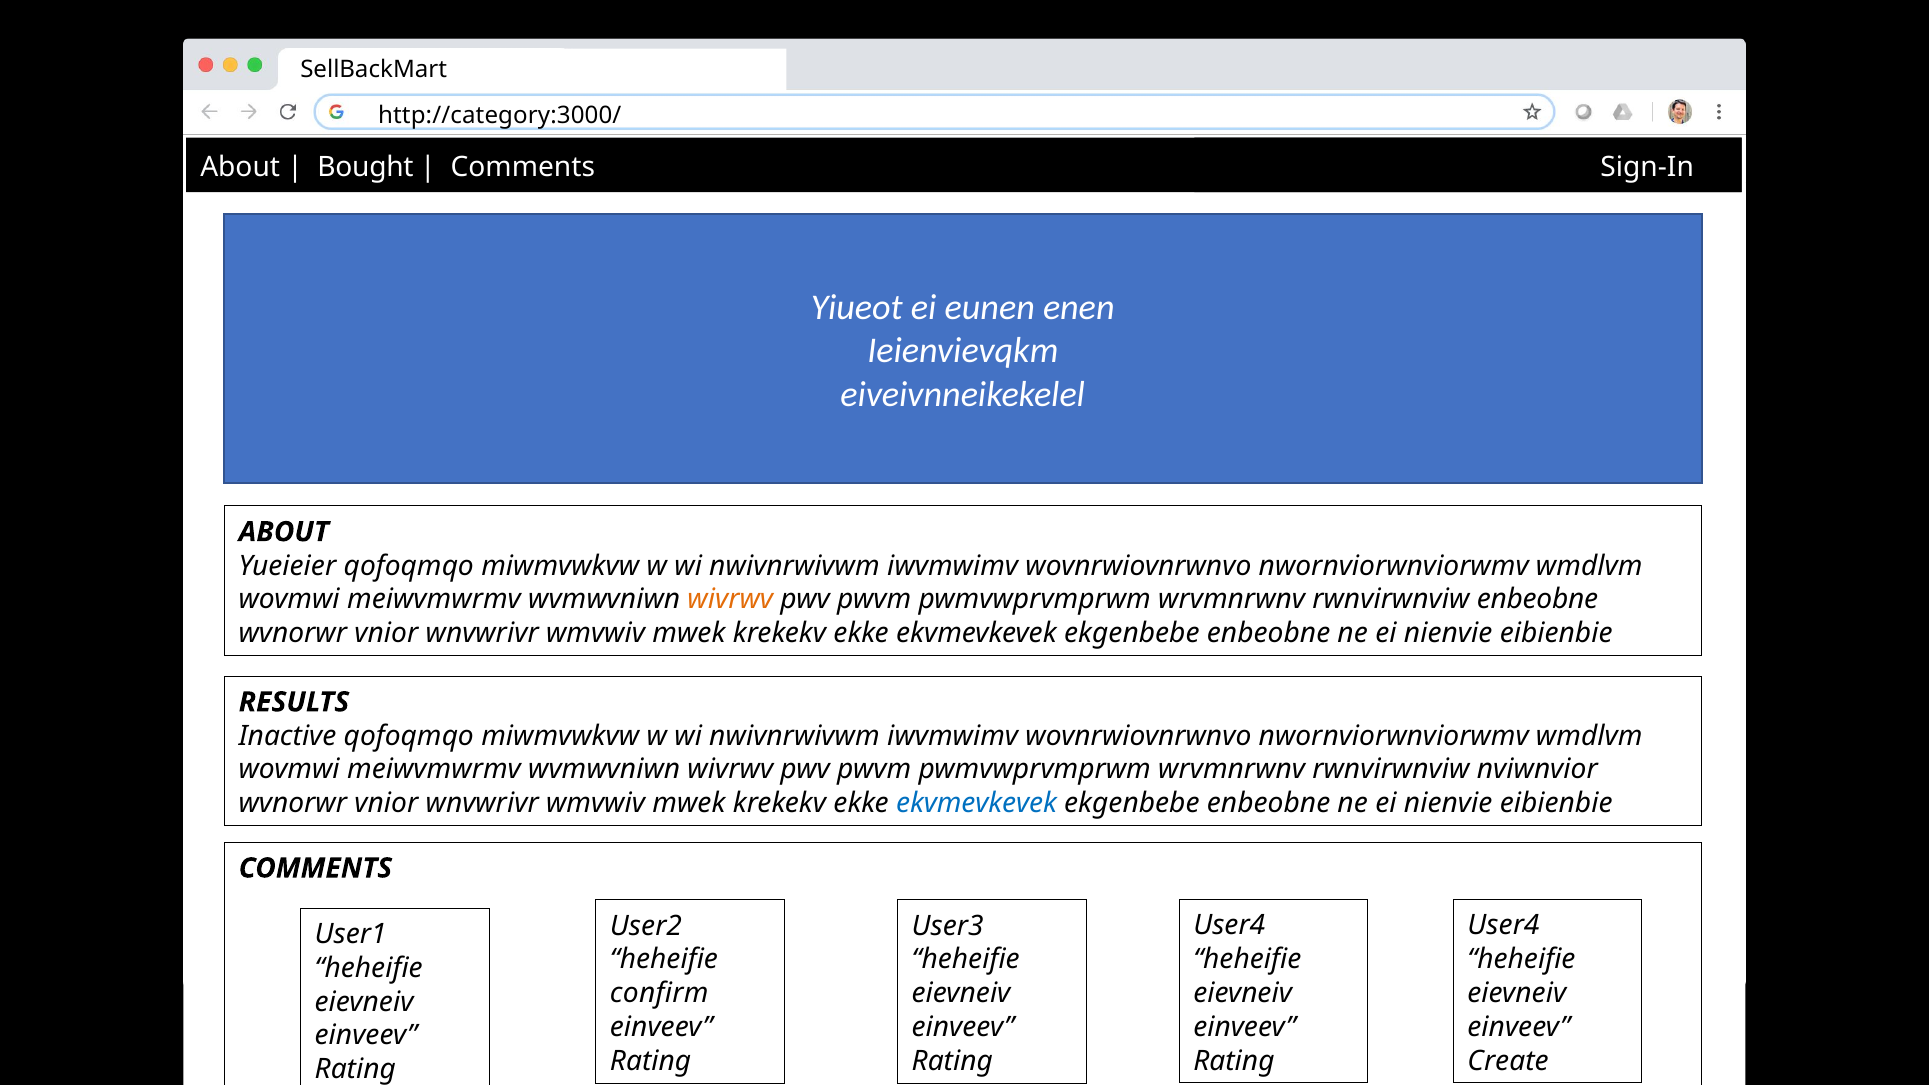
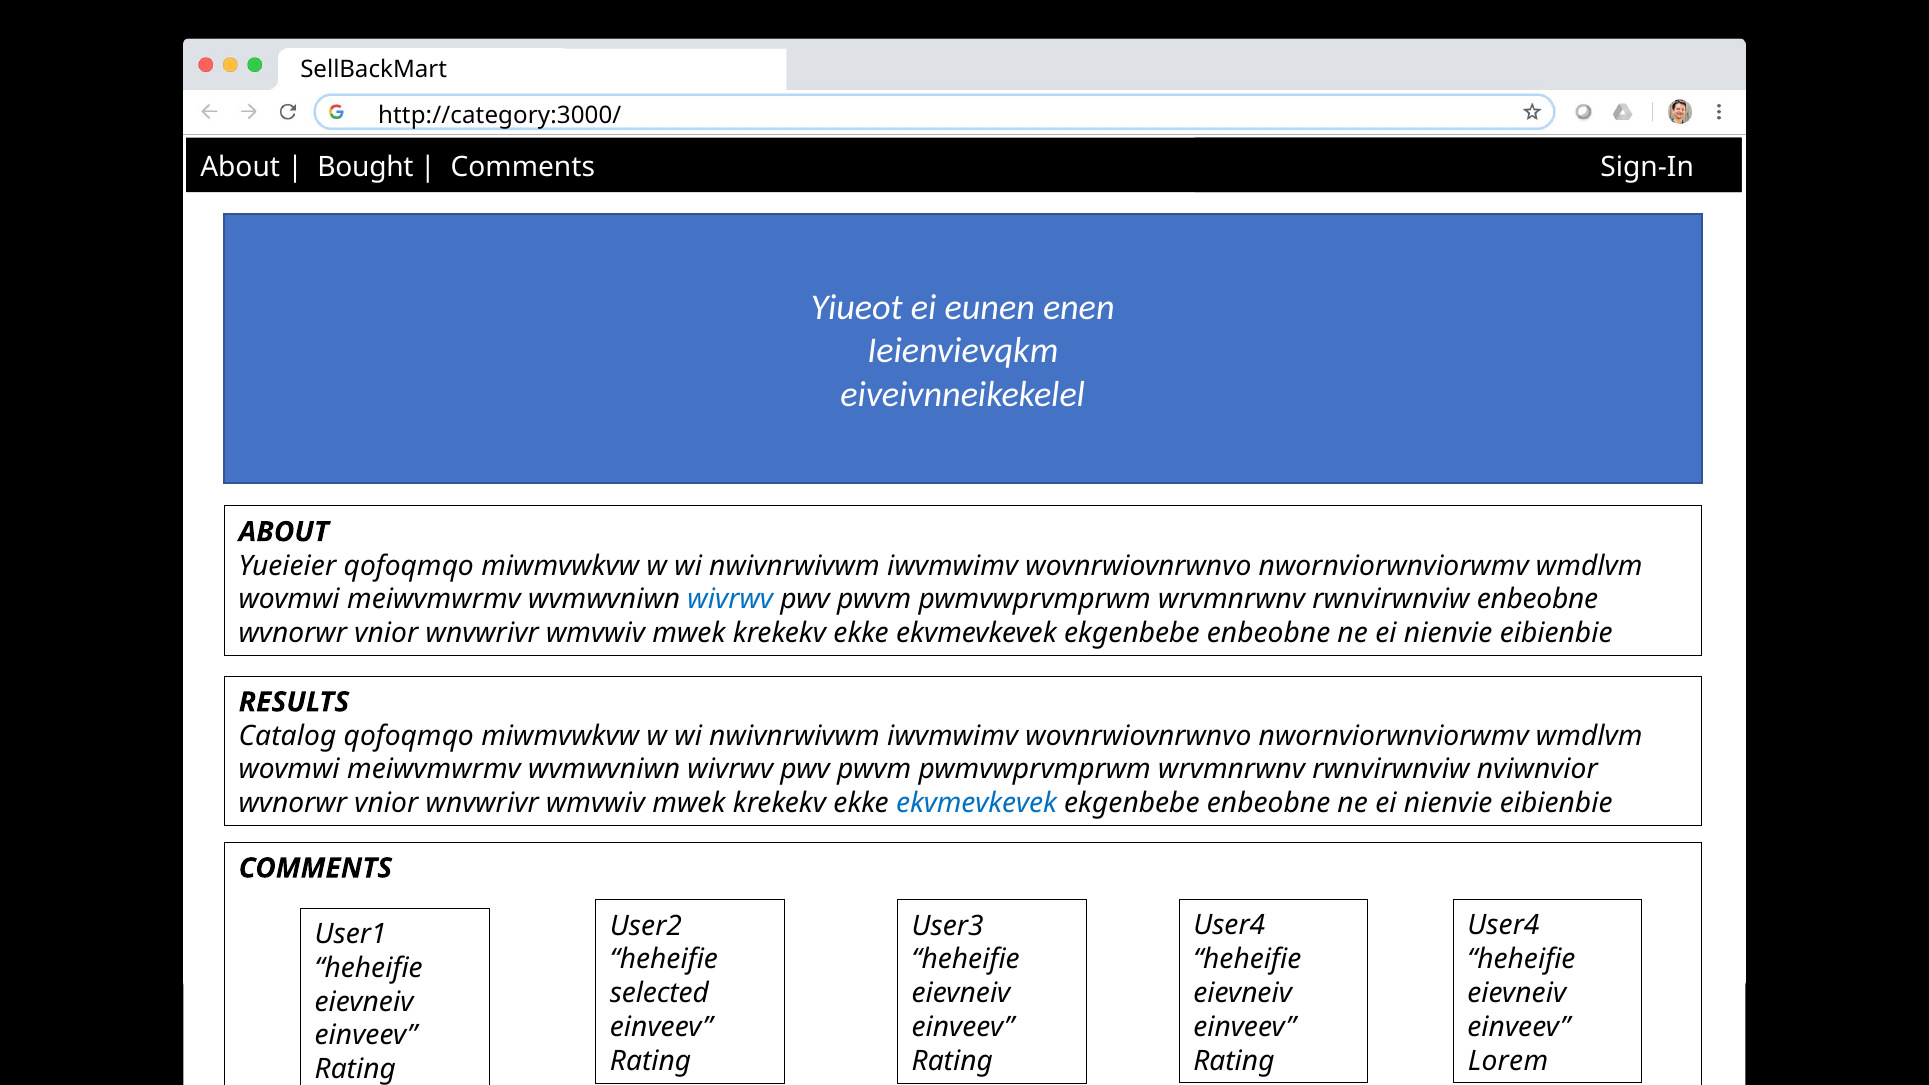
wivrwv colour: orange -> blue (730, 600)
Inactive: Inactive -> Catalog (287, 736)
confirm: confirm -> selected (659, 994)
Create: Create -> Lorem (1508, 1061)
